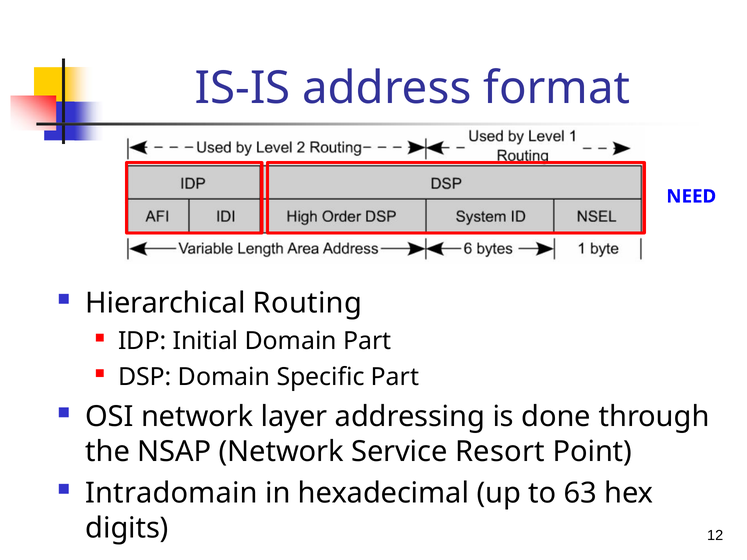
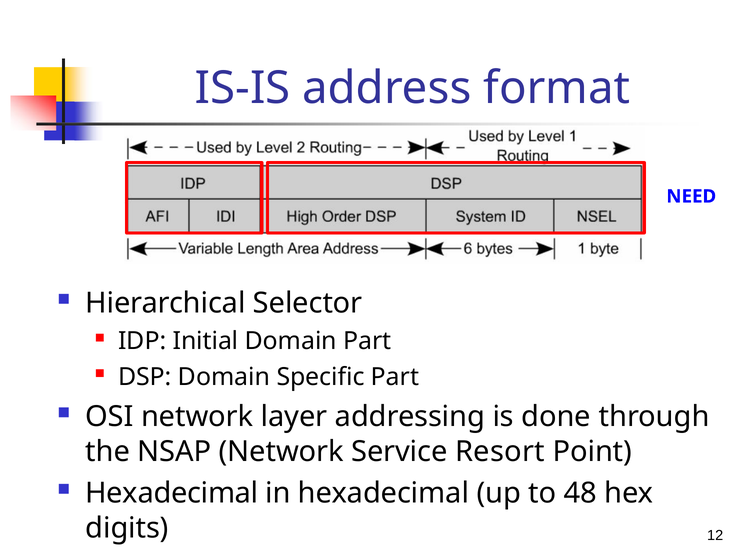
Routing: Routing -> Selector (308, 303)
Intradomain: Intradomain -> Hexadecimal (172, 494)
63: 63 -> 48 (580, 494)
